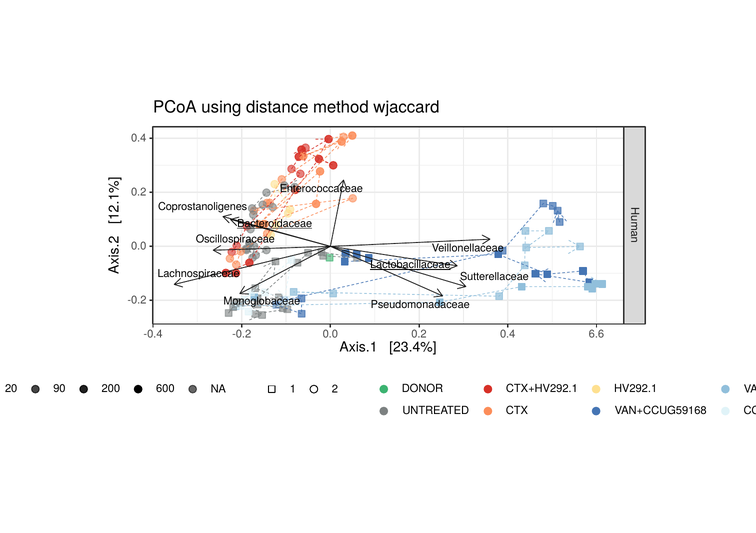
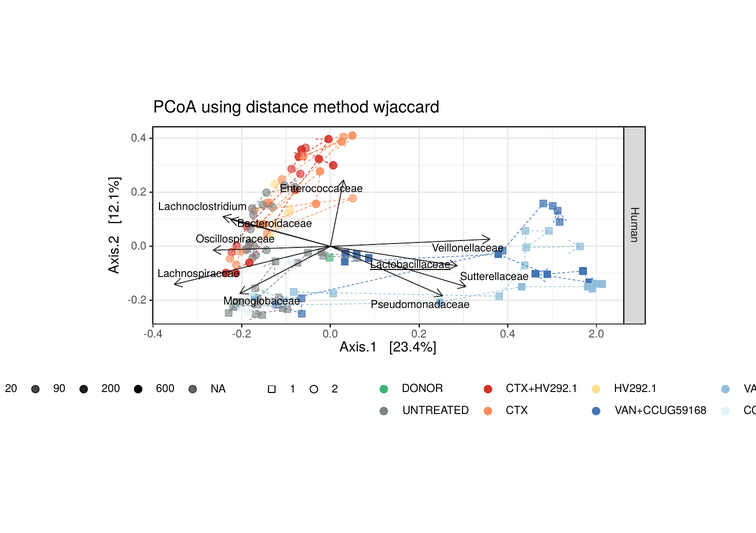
Coprostanoligenes: Coprostanoligenes -> Lachnoclostridium (203, 207)
Bacteroidaceae underline: present -> none (275, 223)
6.6: 6.6 -> 2.0 (596, 334)
